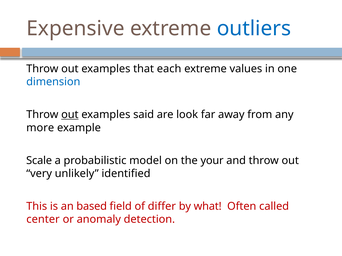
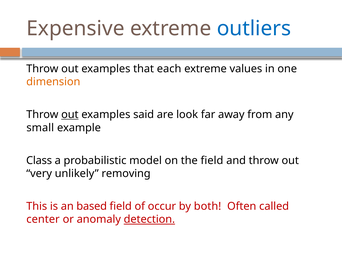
dimension colour: blue -> orange (53, 82)
more: more -> small (40, 128)
Scale: Scale -> Class (39, 161)
the your: your -> field (212, 161)
identified: identified -> removing (126, 174)
differ: differ -> occur (162, 207)
what: what -> both (208, 207)
detection underline: none -> present (149, 220)
